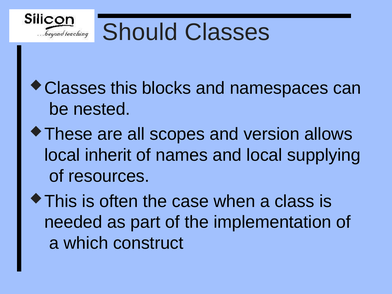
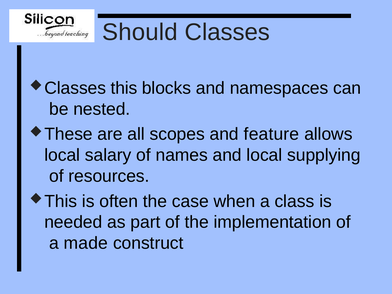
version: version -> feature (271, 134)
inherit: inherit -> salary (108, 155)
which: which -> made (86, 243)
